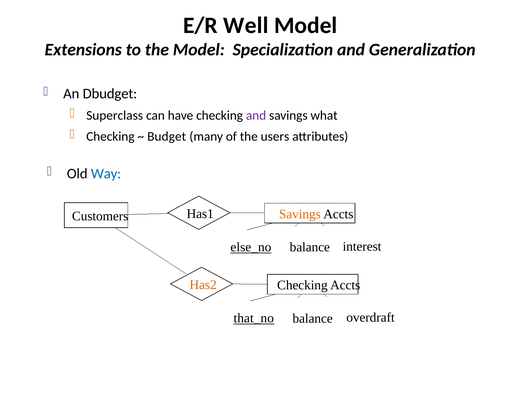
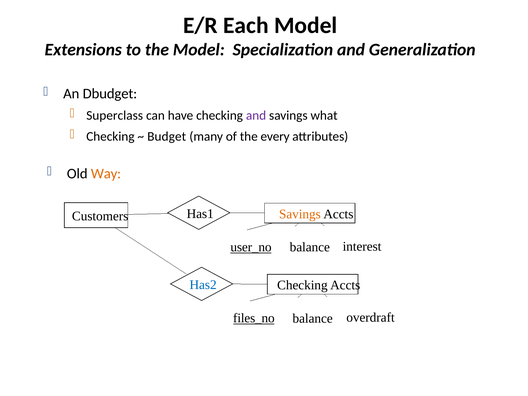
Well: Well -> Each (246, 25)
users: users -> every (275, 136)
Way colour: blue -> orange (106, 173)
else_no: else_no -> user_no (251, 247)
Has2 colour: orange -> blue (203, 285)
that_no: that_no -> files_no (254, 318)
